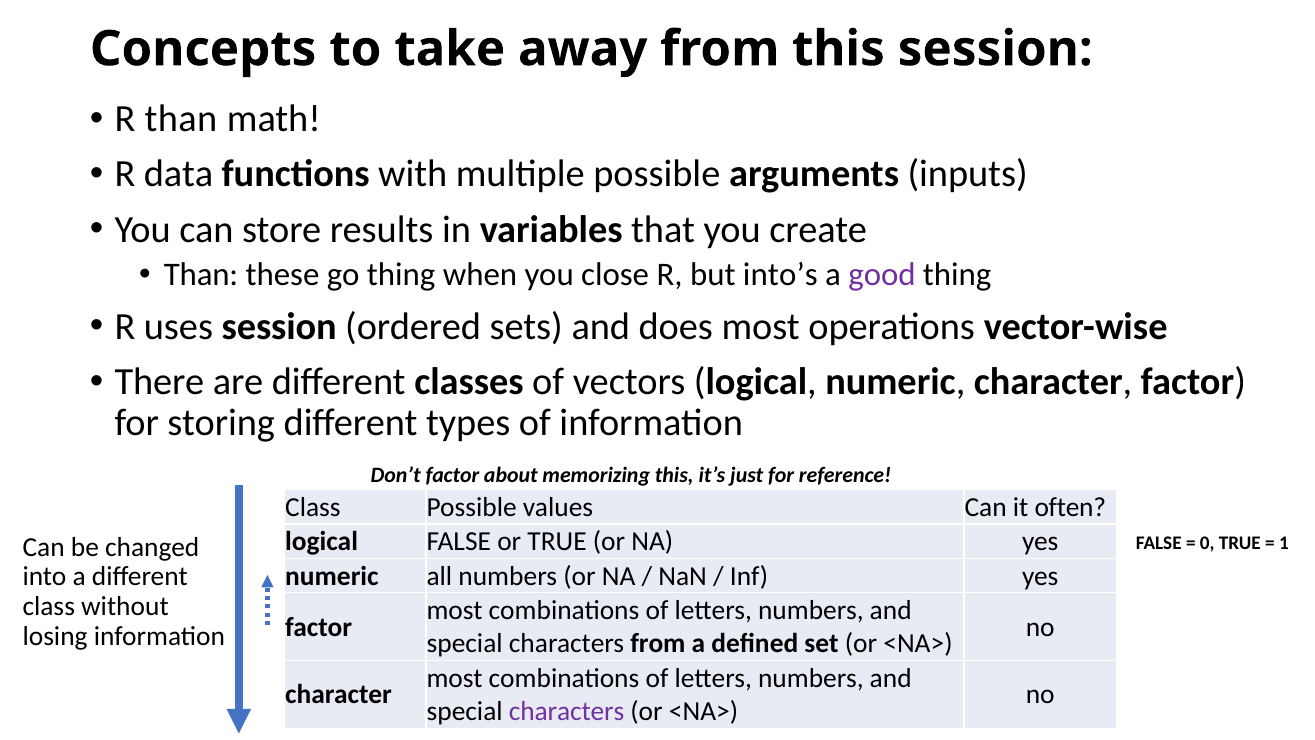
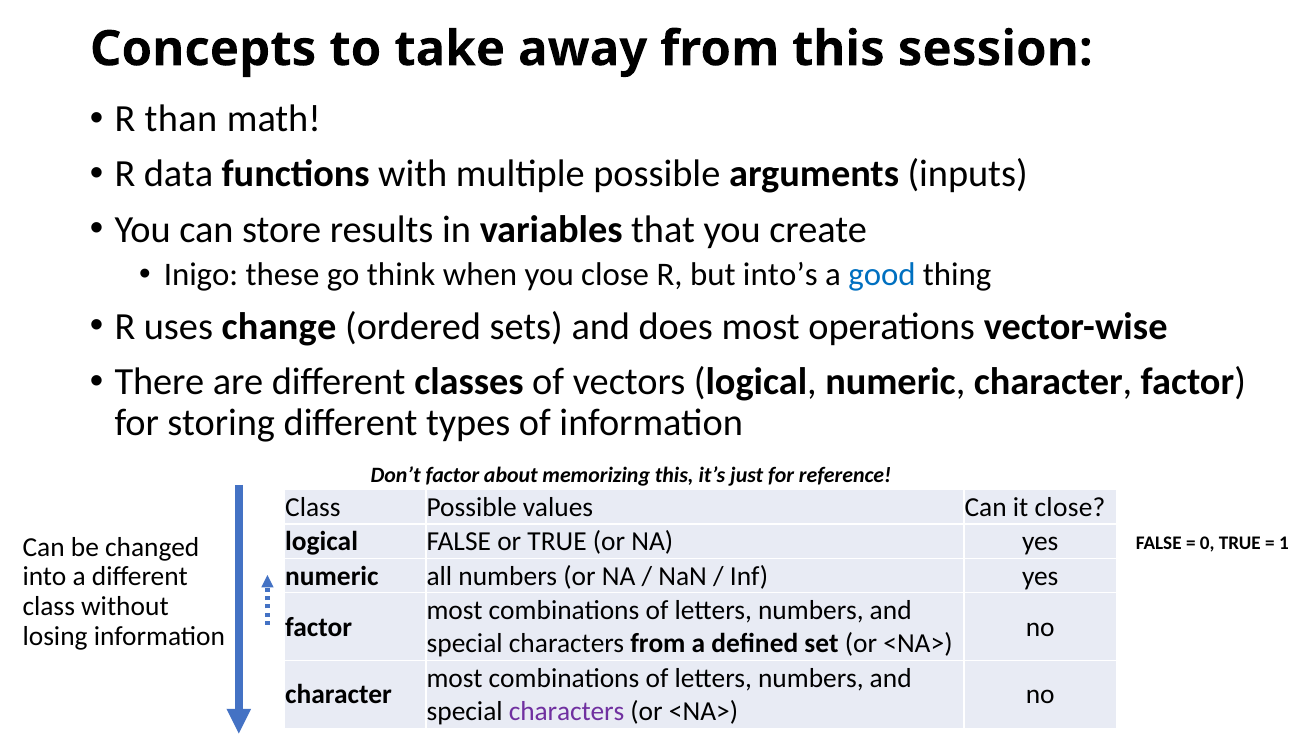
Than: Than -> Inigo (201, 275)
go thing: thing -> think (401, 275)
good colour: purple -> blue (882, 275)
uses session: session -> change (279, 327)
it often: often -> close (1070, 507)
